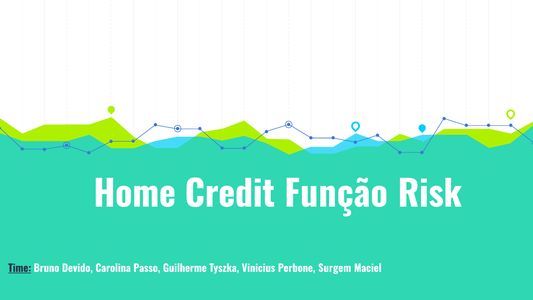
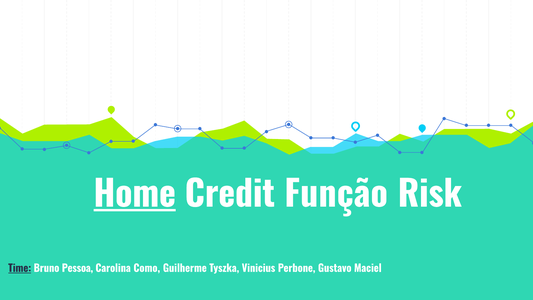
Home underline: none -> present (135, 195)
Devido: Devido -> Pessoa (77, 268)
Passo: Passo -> Como (147, 268)
Surgem: Surgem -> Gustavo (335, 268)
